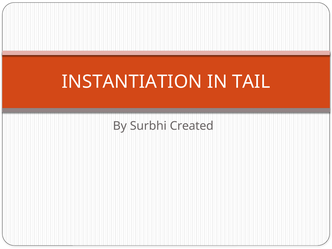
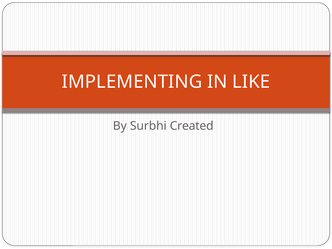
INSTANTIATION: INSTANTIATION -> IMPLEMENTING (132, 82)
TAIL: TAIL -> LIKE (251, 82)
